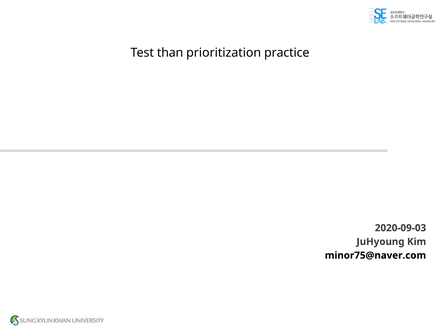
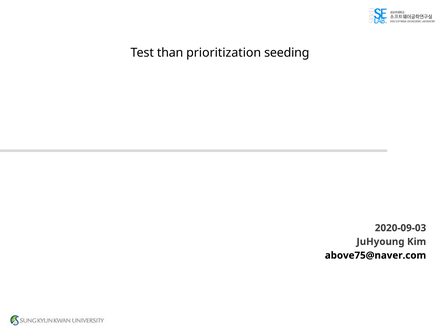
practice: practice -> seeding (287, 53)
minor75@naver.com: minor75@naver.com -> above75@naver.com (375, 255)
